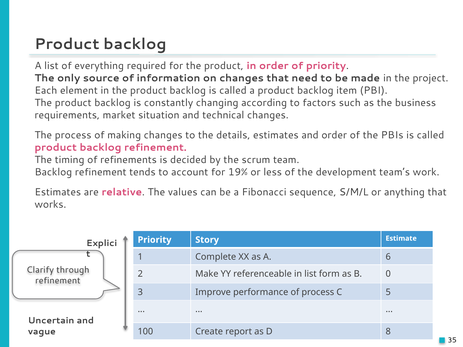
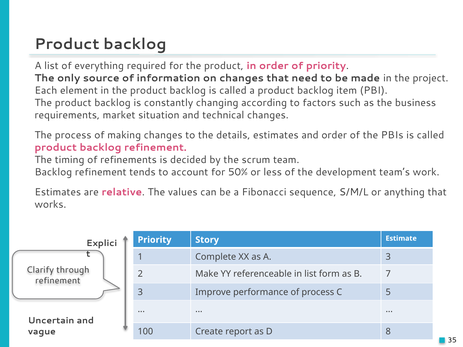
19%: 19% -> 50% (238, 172)
A 6: 6 -> 3 (388, 257)
0: 0 -> 7 (388, 274)
